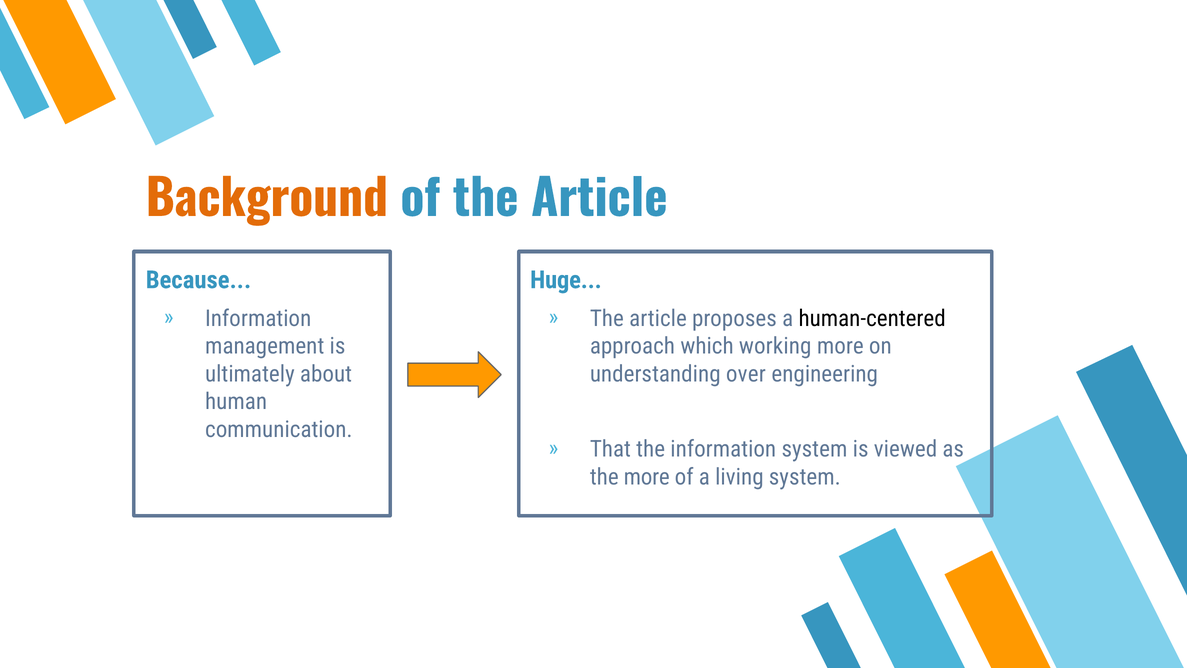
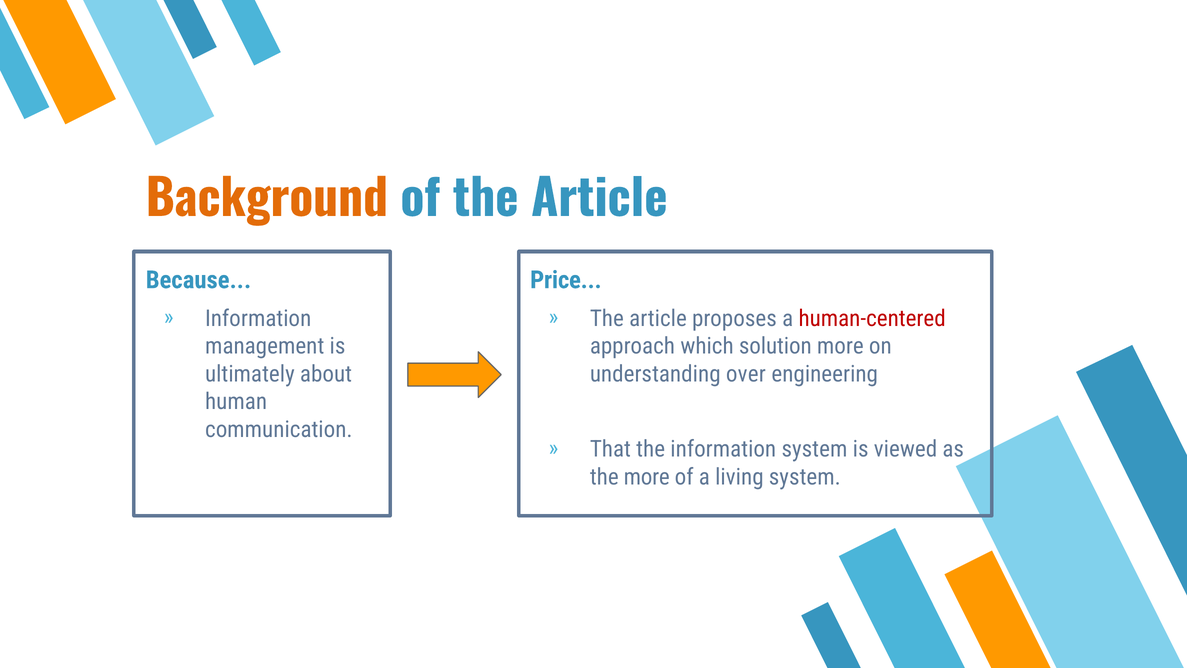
Huge: Huge -> Price (566, 280)
human-centered colour: black -> red (872, 318)
working: working -> solution (775, 346)
